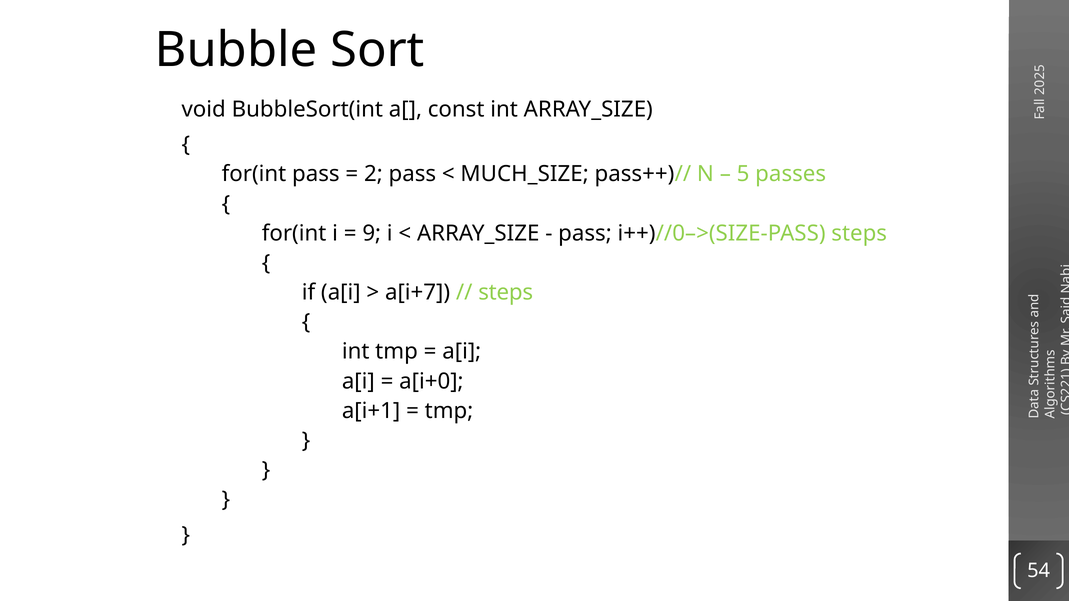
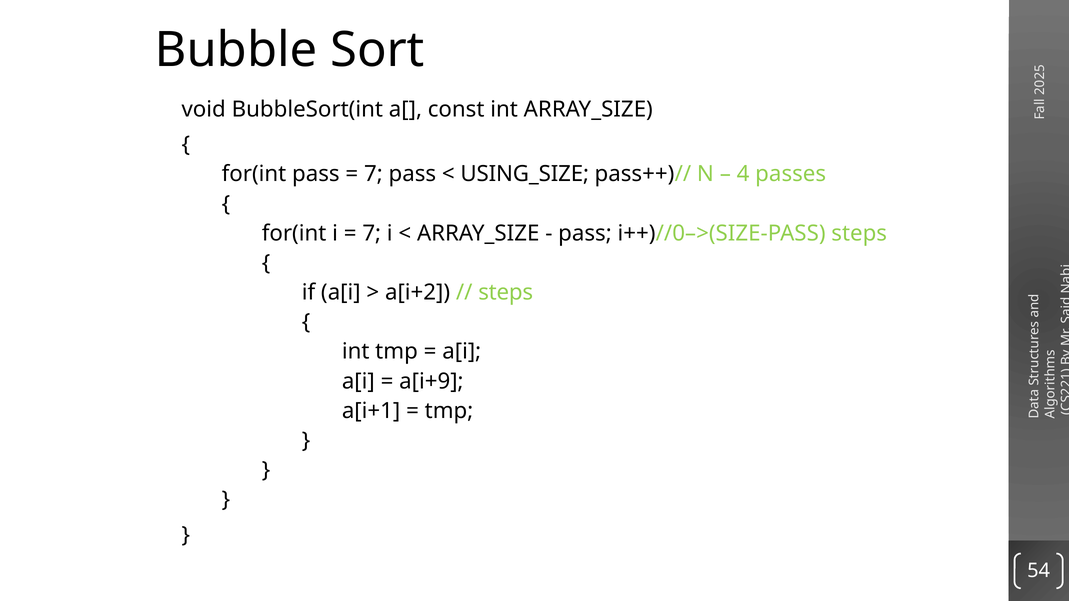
2: 2 -> 7 (373, 174)
MUCH_SIZE: MUCH_SIZE -> USING_SIZE (525, 174)
5: 5 -> 4 (743, 174)
9: 9 -> 7 (372, 233)
a[i+7: a[i+7 -> a[i+2 (418, 293)
a[i+0: a[i+0 -> a[i+9 (431, 381)
